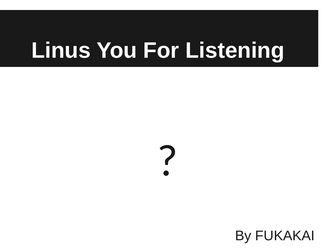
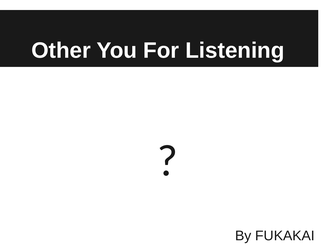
Linus: Linus -> Other (61, 51)
